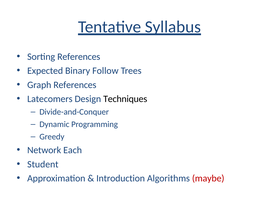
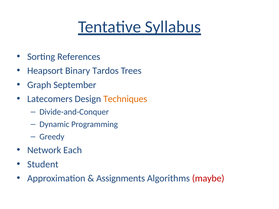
Expected: Expected -> Heapsort (45, 71)
Follow: Follow -> Tardos (105, 71)
Graph References: References -> September (75, 85)
Techniques colour: black -> orange (125, 99)
Introduction: Introduction -> Assignments (121, 179)
